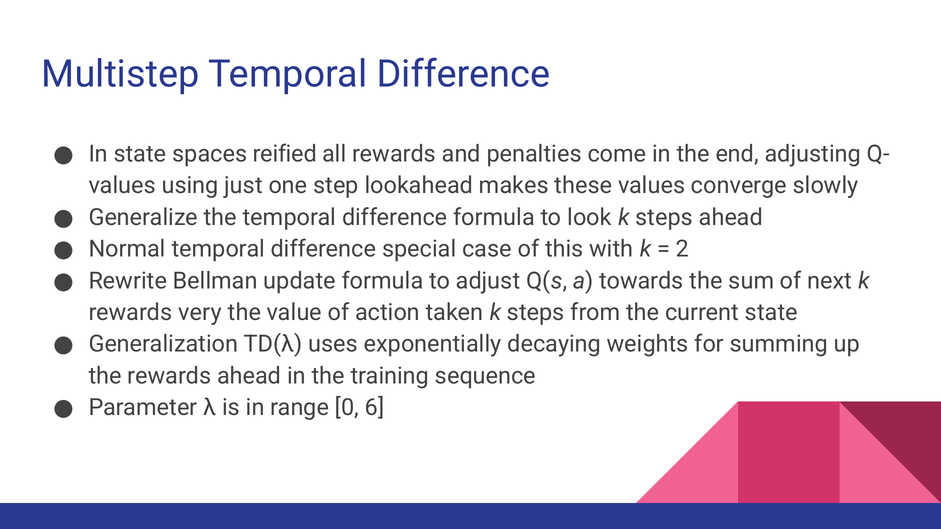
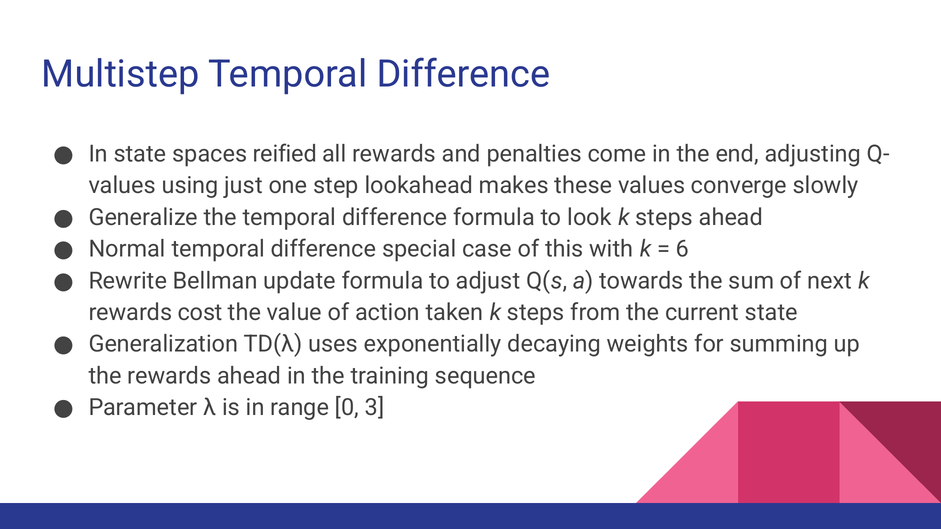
2: 2 -> 6 (682, 249)
very: very -> cost (200, 313)
6: 6 -> 3 (375, 408)
